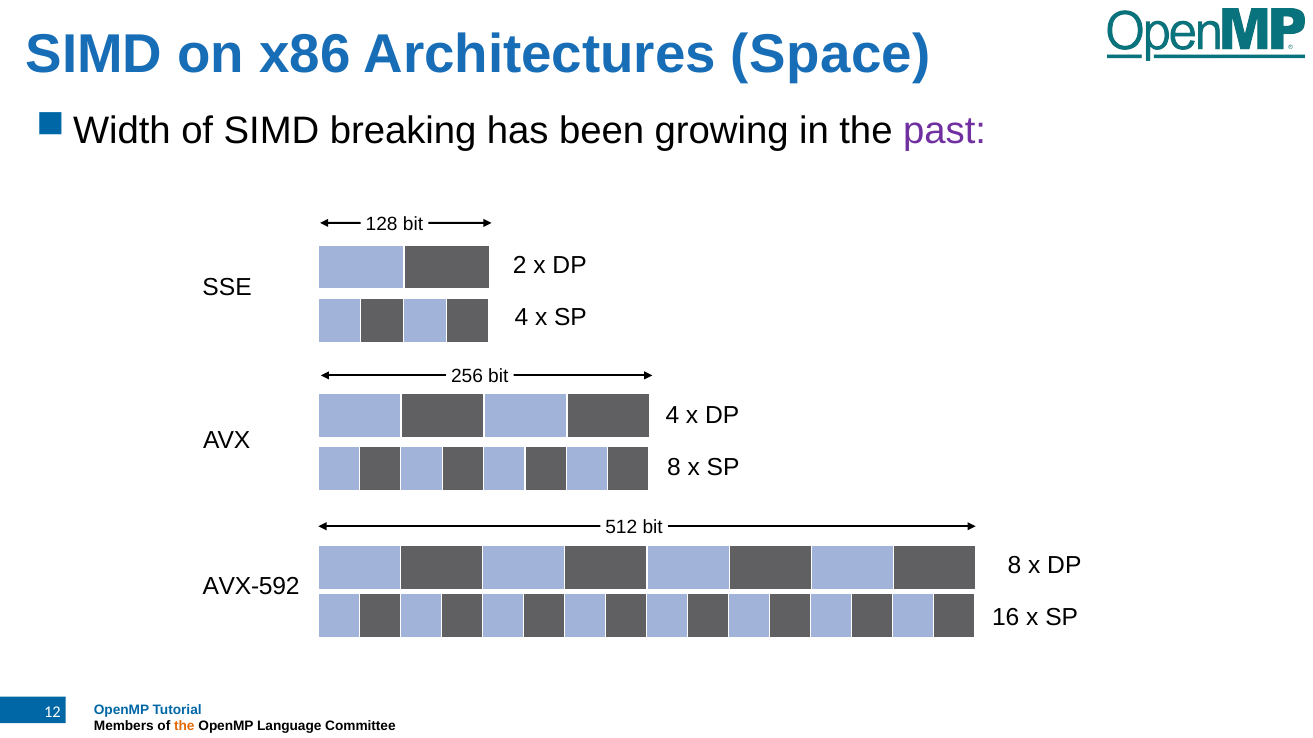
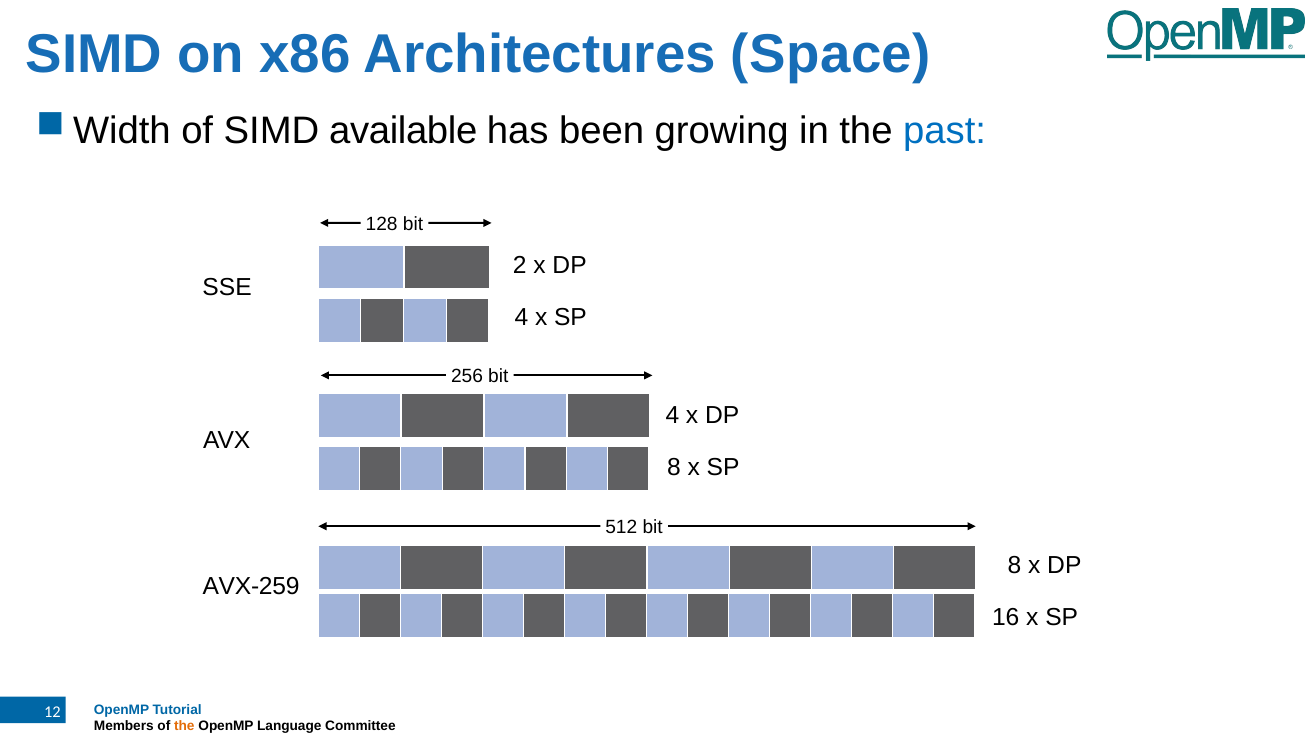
breaking: breaking -> available (403, 131)
past colour: purple -> blue (945, 131)
AVX-592: AVX-592 -> AVX-259 (251, 587)
